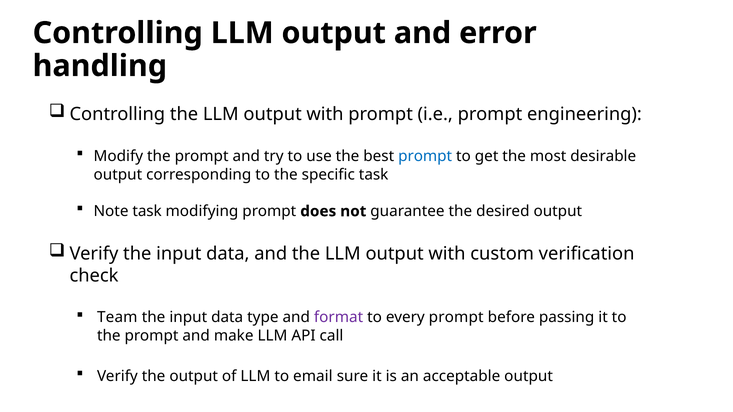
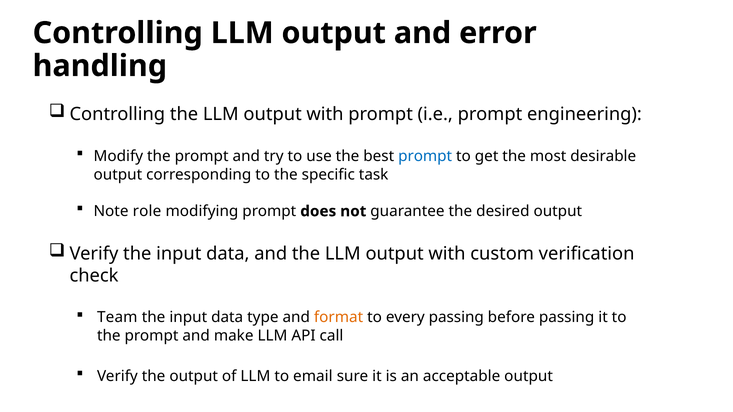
Note task: task -> role (147, 211)
format colour: purple -> orange (339, 318)
every prompt: prompt -> passing (456, 318)
